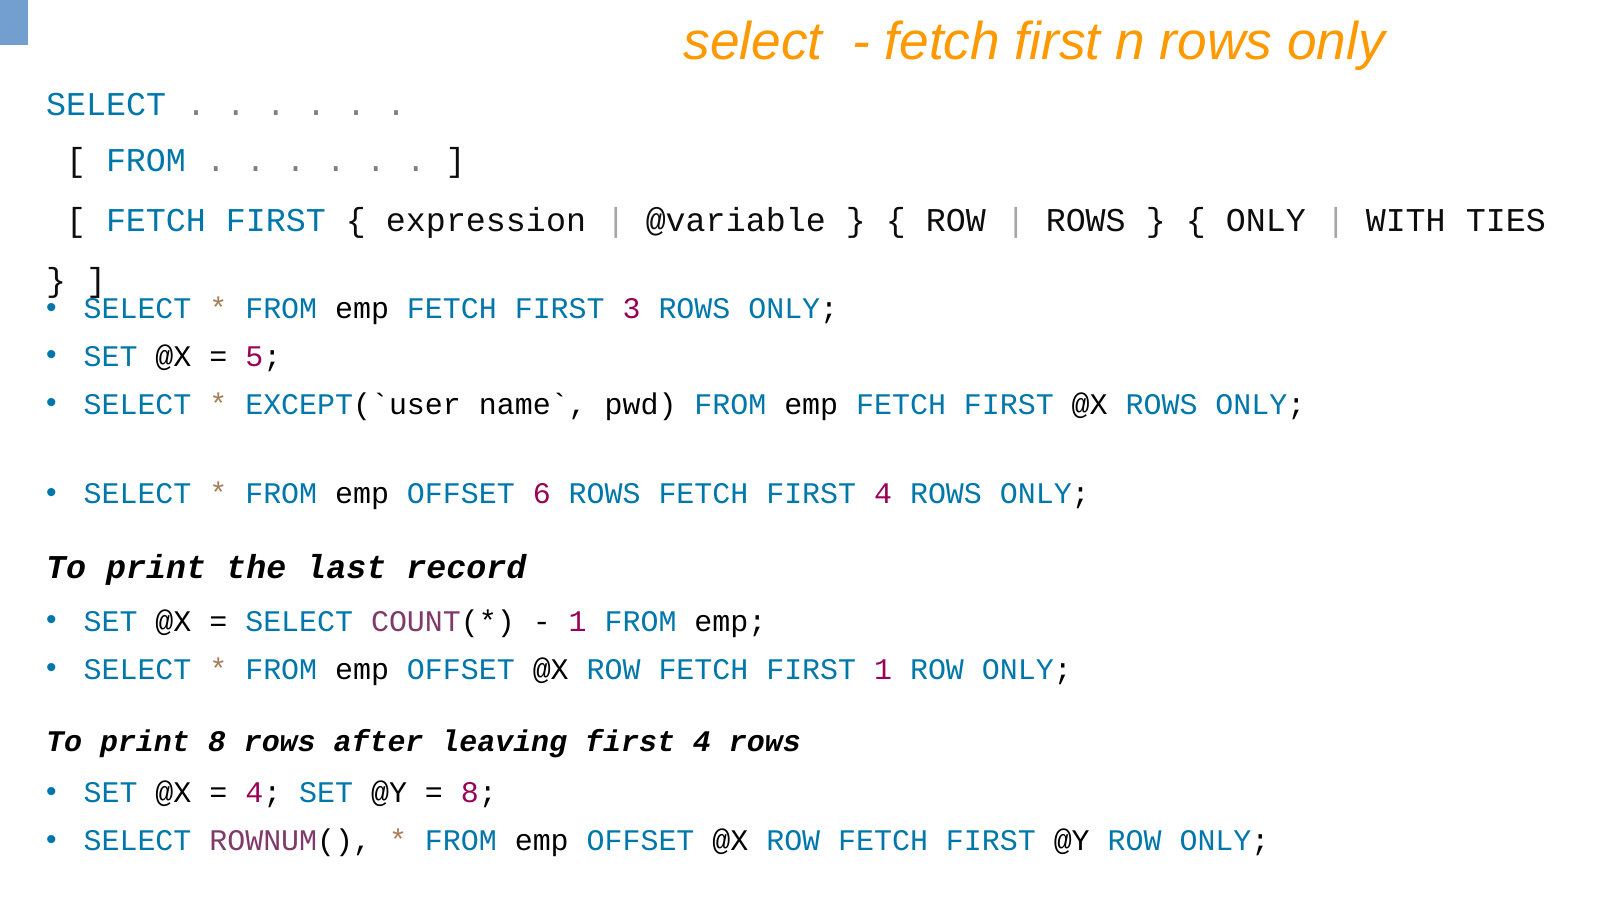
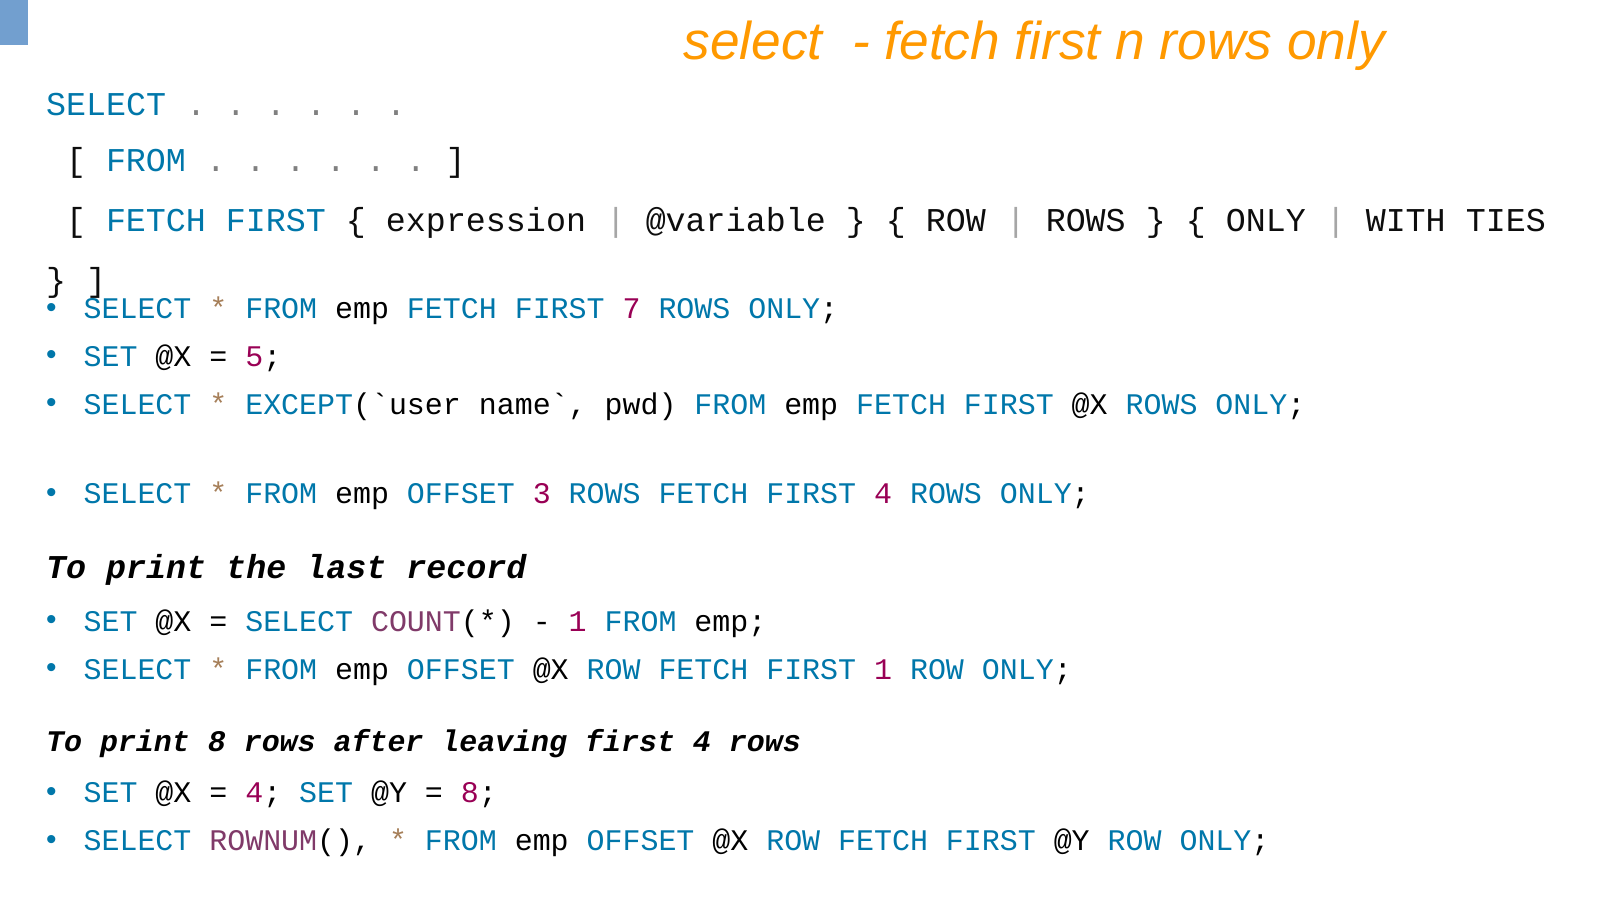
3: 3 -> 7 (632, 309)
6: 6 -> 3 (542, 494)
